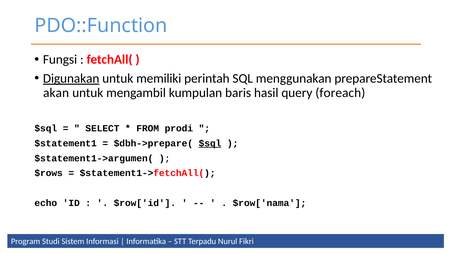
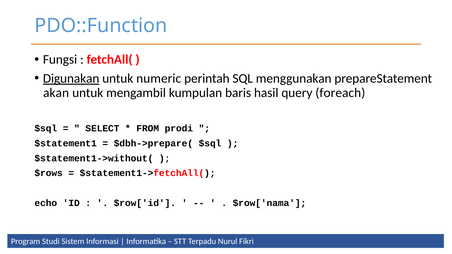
memiliki: memiliki -> numeric (159, 79)
$sql underline: present -> none (210, 144)
$statement1->argumen(: $statement1->argumen( -> $statement1->without( (94, 158)
